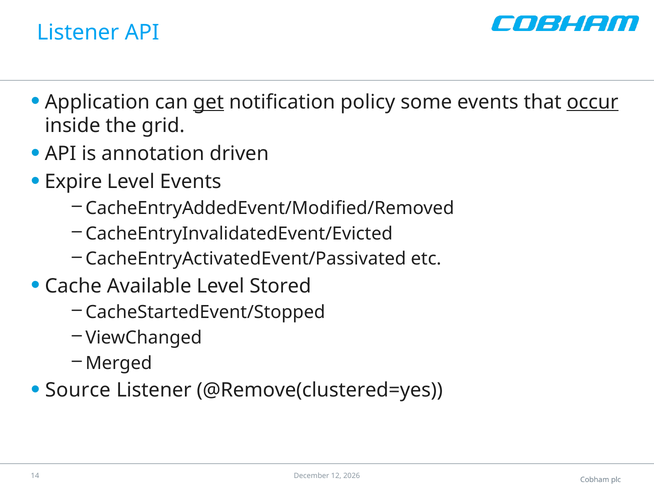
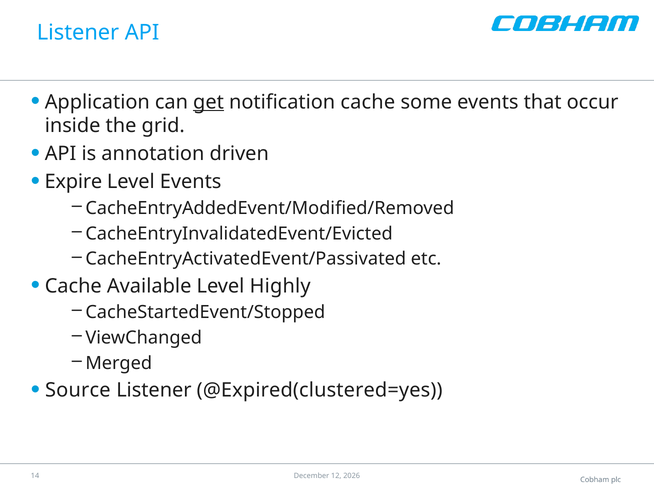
notification policy: policy -> cache (368, 102)
occur underline: present -> none (593, 102)
Stored: Stored -> Highly (280, 286)
@Remove(clustered=yes: @Remove(clustered=yes -> @Expired(clustered=yes (320, 391)
